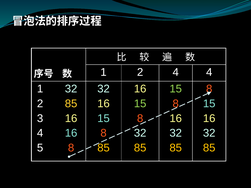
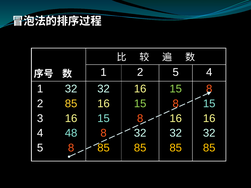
2 4: 4 -> 5 (176, 72)
4 16: 16 -> 48 (71, 133)
